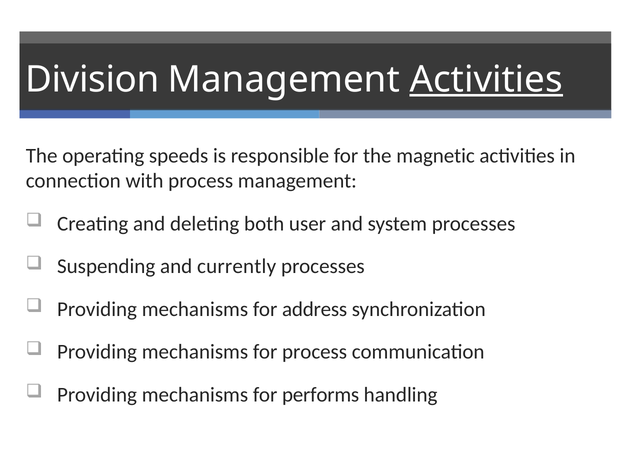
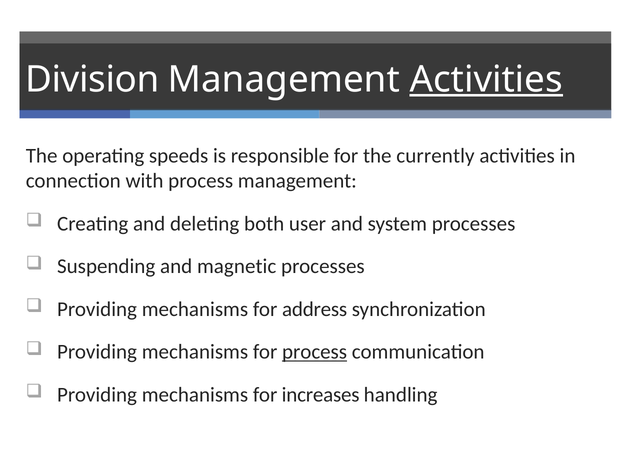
magnetic: magnetic -> currently (435, 156)
currently: currently -> magnetic (237, 267)
process underline: none -> present (315, 352)
performs: performs -> increases (321, 395)
